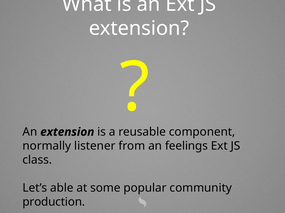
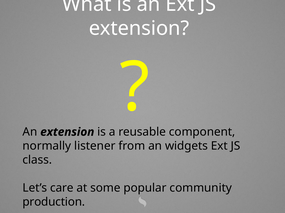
feelings: feelings -> widgets (186, 146)
able: able -> care (62, 188)
